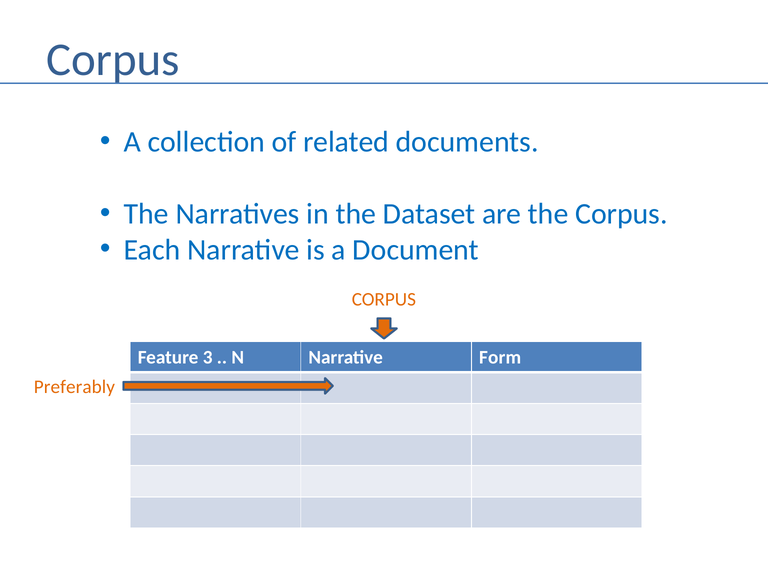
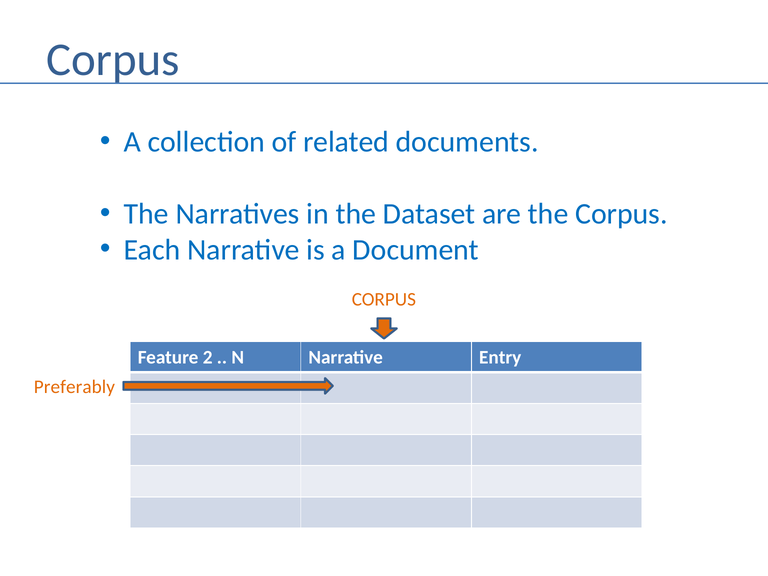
3: 3 -> 2 (208, 357)
Form: Form -> Entry (500, 357)
